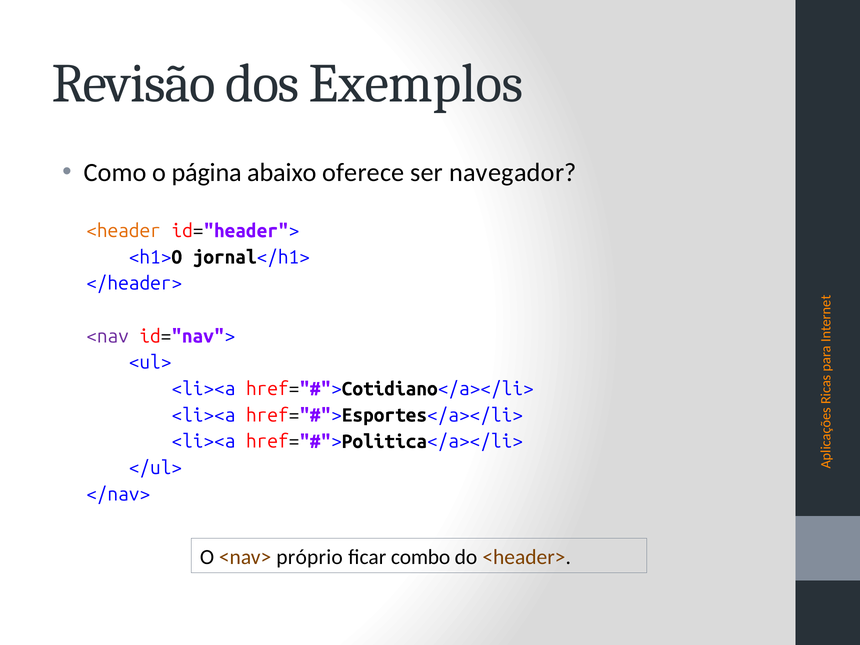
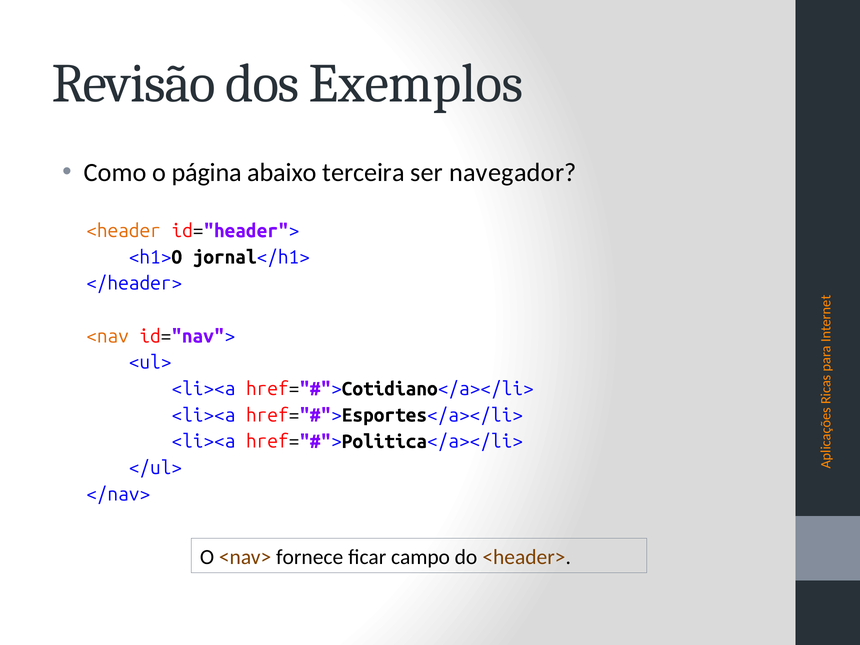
oferece: oferece -> terceira (363, 172)
<nav colour: purple -> orange (108, 336)
próprio: próprio -> fornece (310, 557)
combo: combo -> campo (421, 557)
